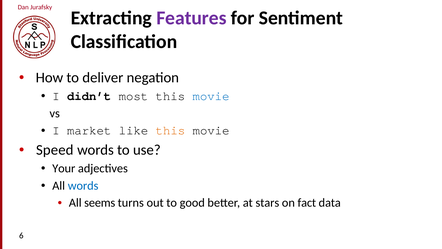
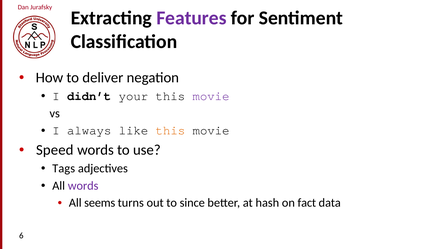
most: most -> your (133, 96)
movie colour: blue -> purple (211, 96)
market: market -> always (89, 130)
Your: Your -> Tags (64, 168)
words colour: blue -> purple (83, 185)
good: good -> since (192, 203)
stars: stars -> hash (267, 203)
